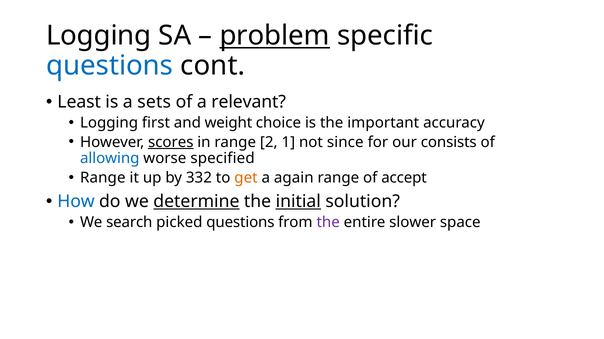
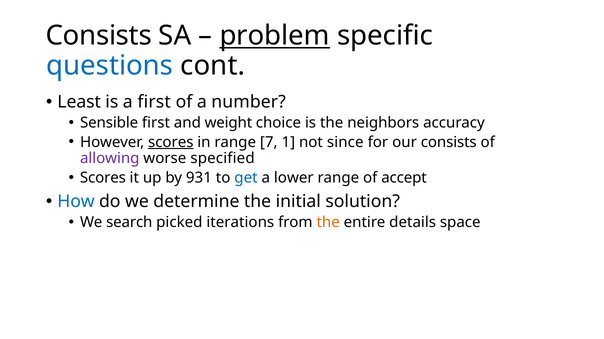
Logging: Logging -> Consists (99, 36)
a sets: sets -> first (154, 102)
relevant: relevant -> number (249, 102)
Logging: Logging -> Sensible (109, 123)
important: important -> neighbors (383, 123)
2: 2 -> 7 (269, 142)
allowing colour: blue -> purple (110, 159)
Range: Range -> Scores (103, 178)
332: 332 -> 931 (199, 178)
get colour: orange -> blue (246, 178)
again: again -> lower (294, 178)
determine underline: present -> none (196, 202)
initial underline: present -> none (298, 202)
picked questions: questions -> iterations (240, 223)
the colour: purple -> orange (328, 223)
slower: slower -> details (413, 223)
